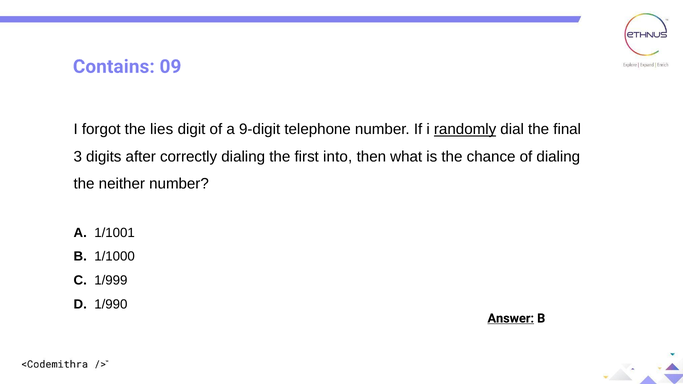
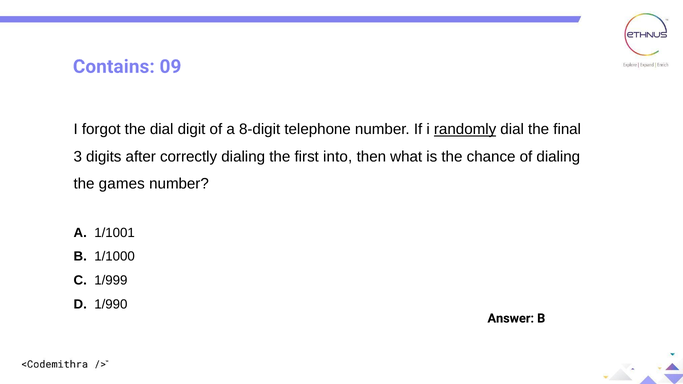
the lies: lies -> dial (162, 129)
9-digit: 9-digit -> 8-digit (260, 129)
neither: neither -> games (122, 184)
Answer underline: present -> none (511, 318)
